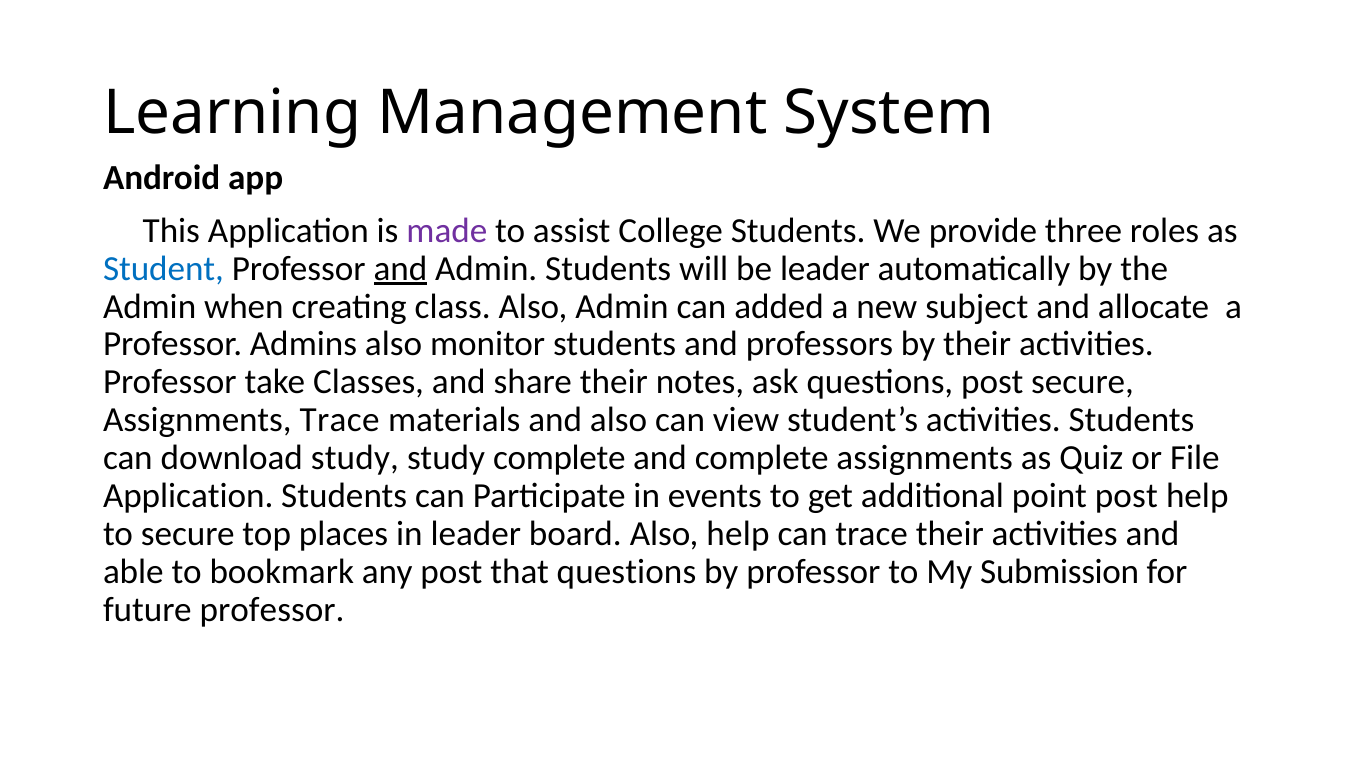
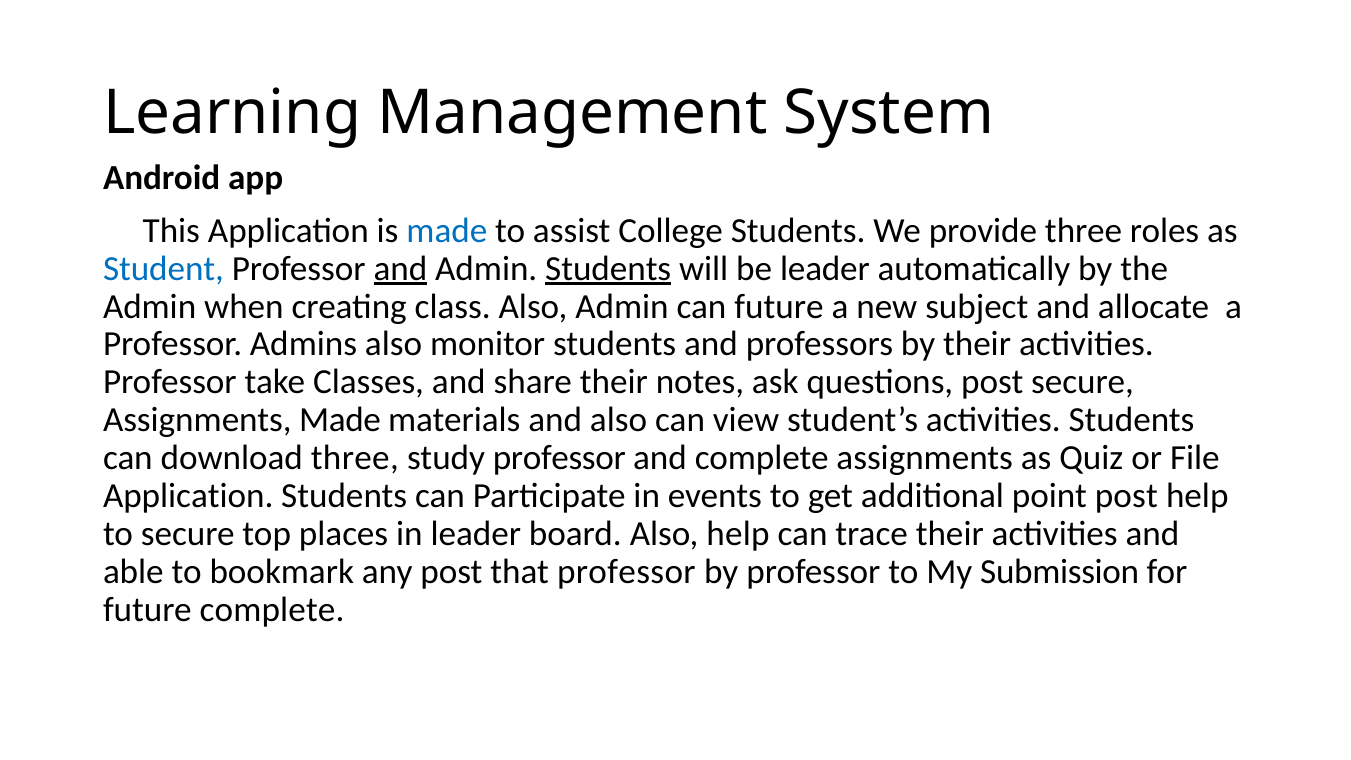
made colour: purple -> blue (447, 230)
Students underline: none -> present (608, 268)
can added: added -> future (779, 306)
Assignments Trace: Trace -> Made (340, 420)
download study: study -> three (355, 458)
study complete: complete -> professor (559, 458)
that questions: questions -> professor (626, 572)
future professor: professor -> complete (272, 610)
